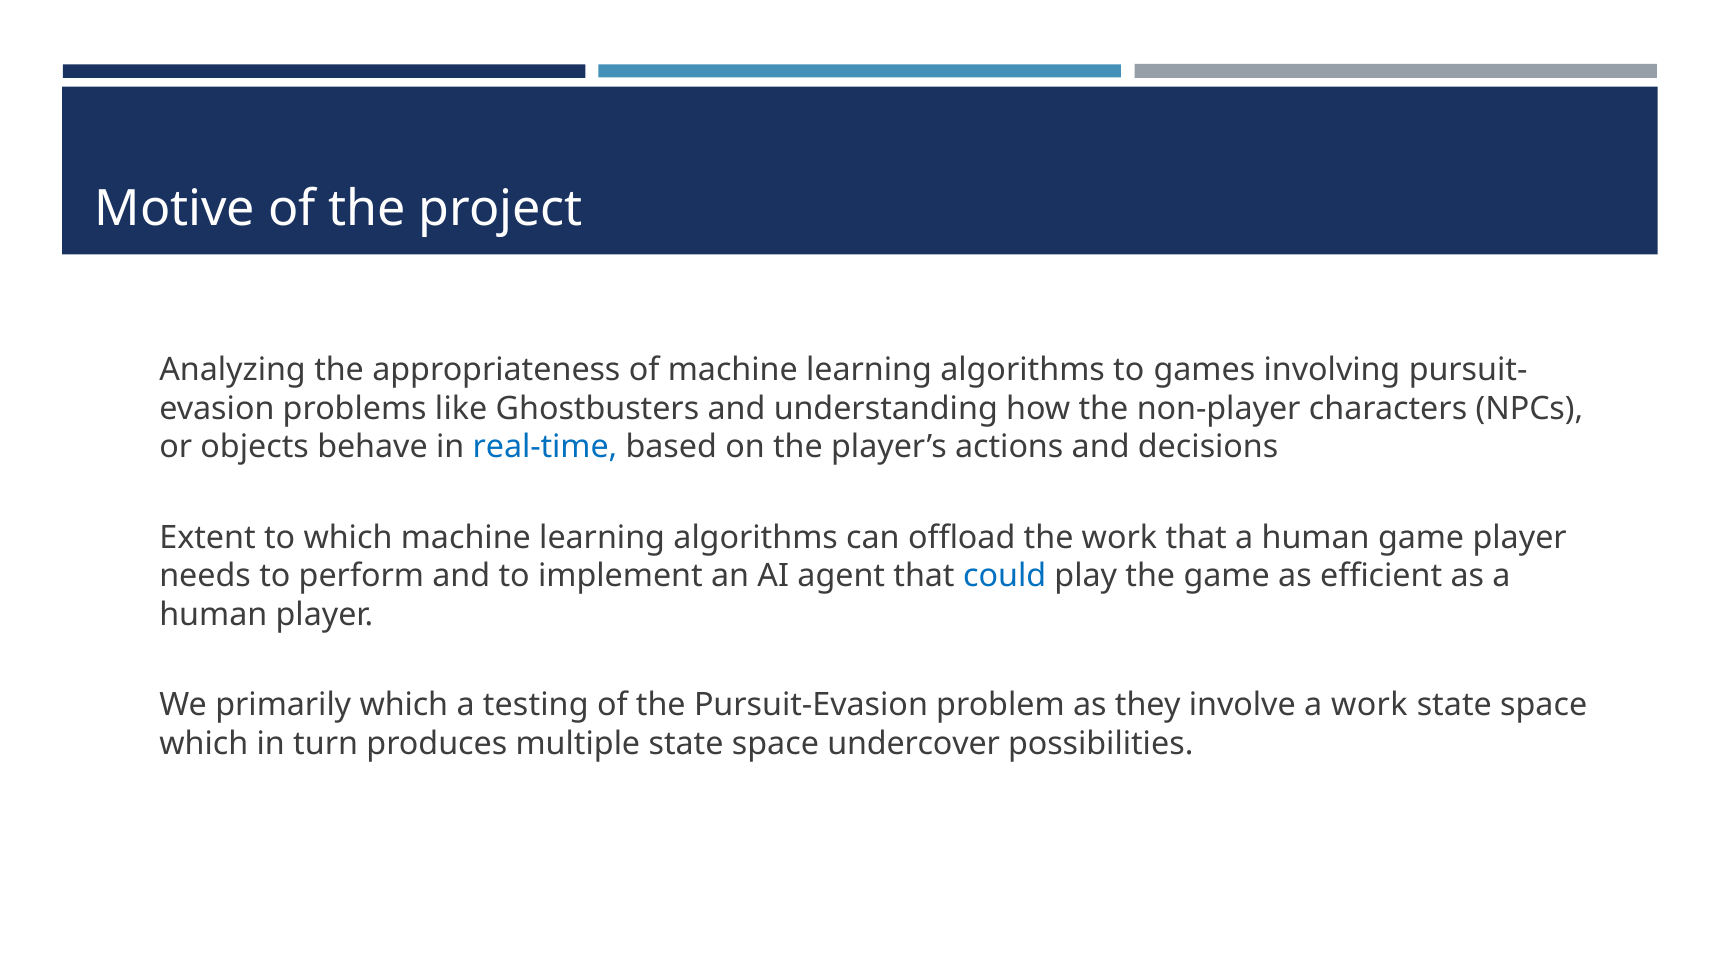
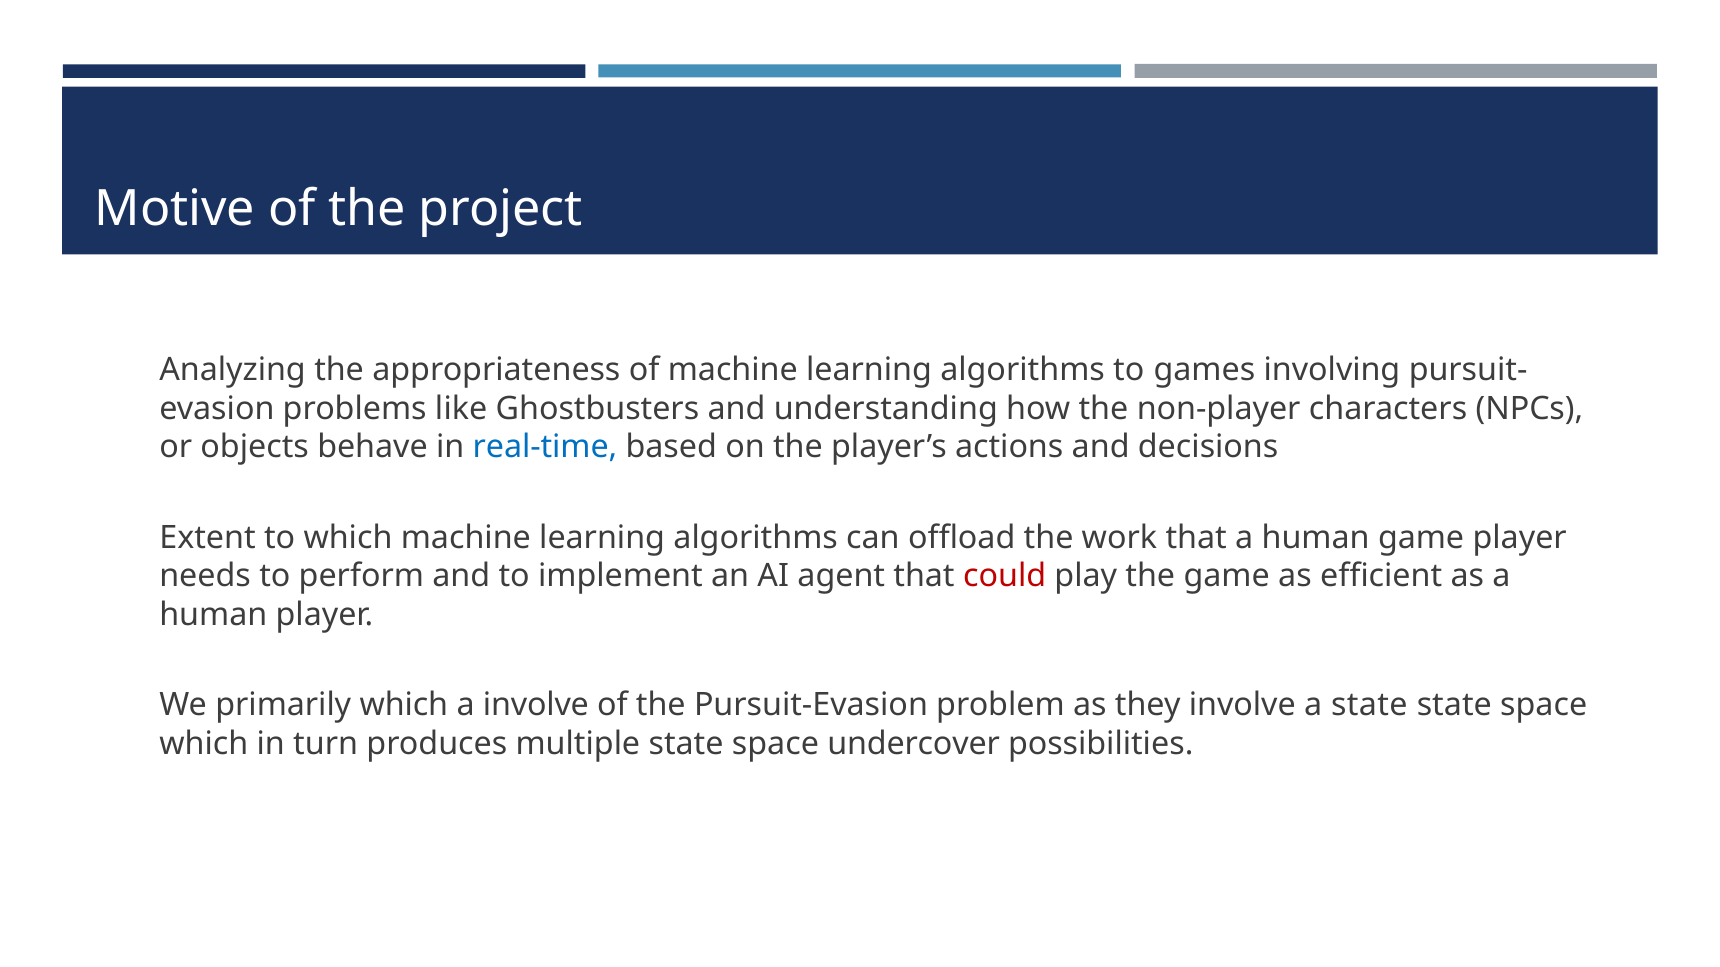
could colour: blue -> red (1005, 576)
a testing: testing -> involve (536, 705)
a work: work -> state (1369, 705)
